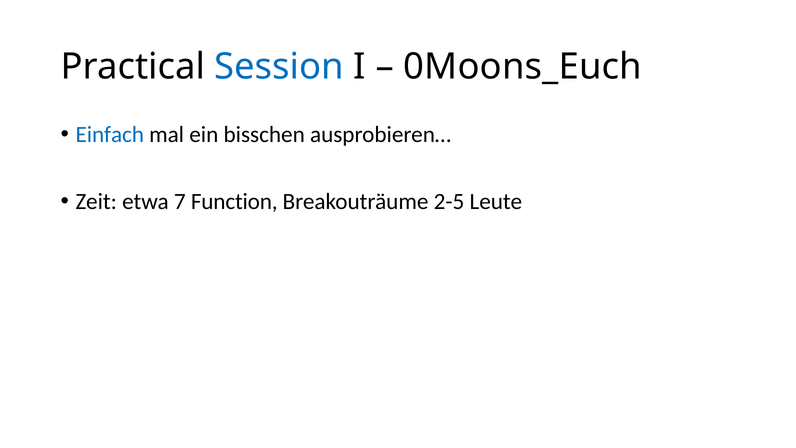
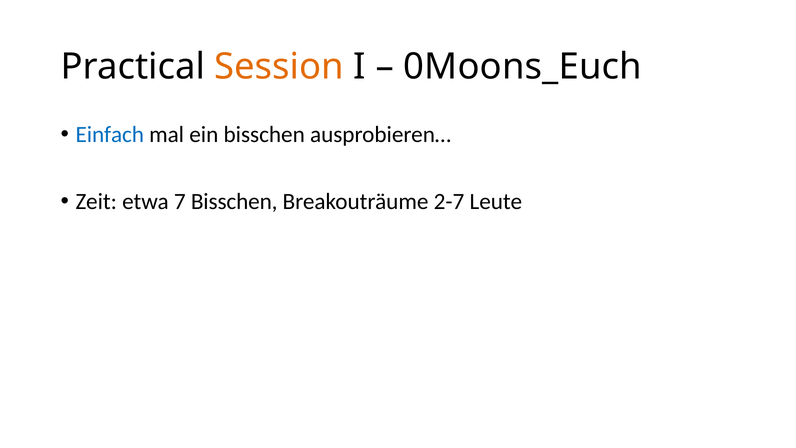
Session colour: blue -> orange (279, 67)
7 Function: Function -> Bisschen (234, 201)
2-5: 2-5 -> 2-7 (449, 201)
